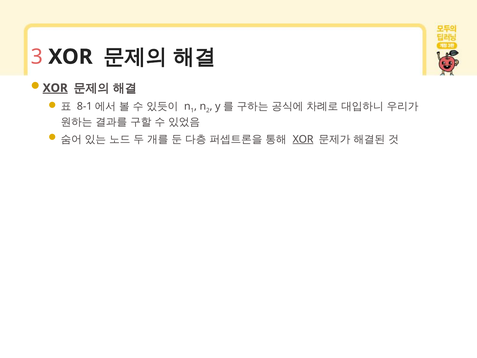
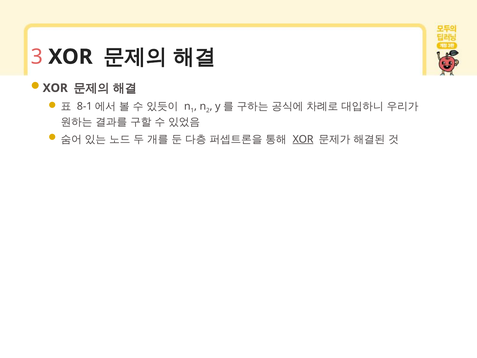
XOR underline: present -> none (55, 88)
